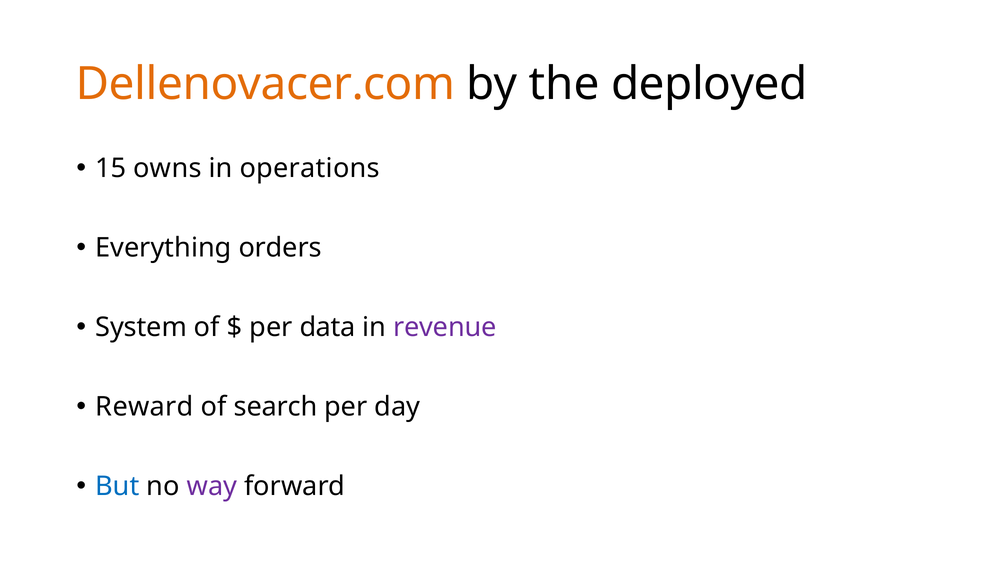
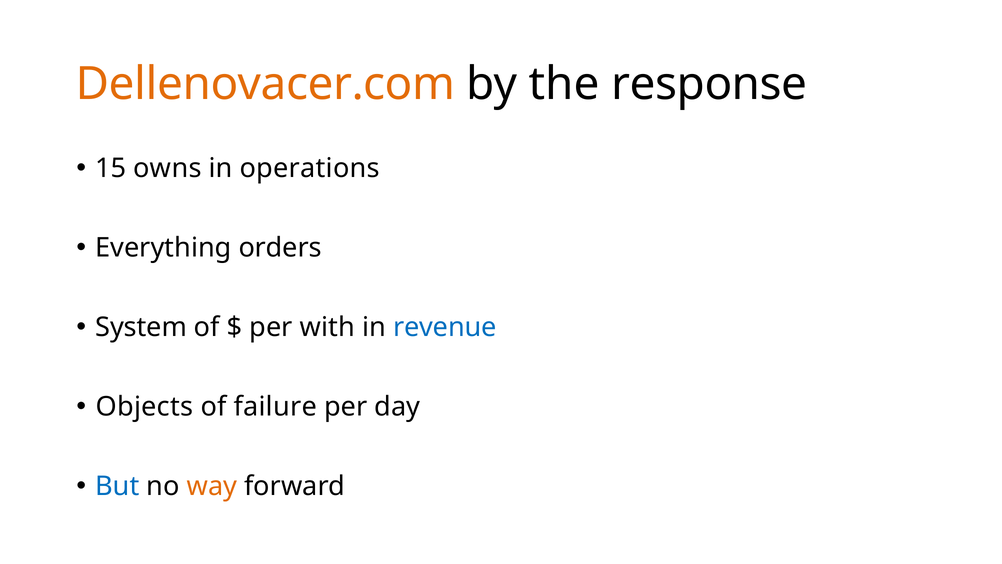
deployed: deployed -> response (709, 84)
data: data -> with (327, 327)
revenue colour: purple -> blue (445, 327)
Reward: Reward -> Objects (144, 407)
search: search -> failure (275, 407)
way colour: purple -> orange (212, 486)
